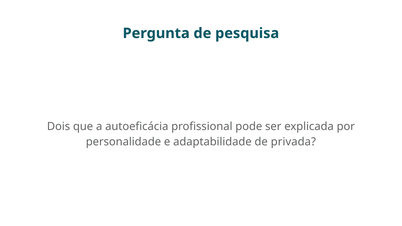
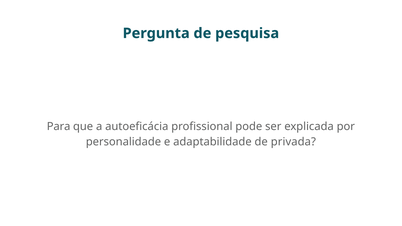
Dois: Dois -> Para (59, 127)
